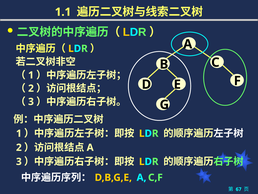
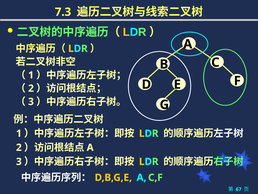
1.1: 1.1 -> 7.3 (63, 12)
